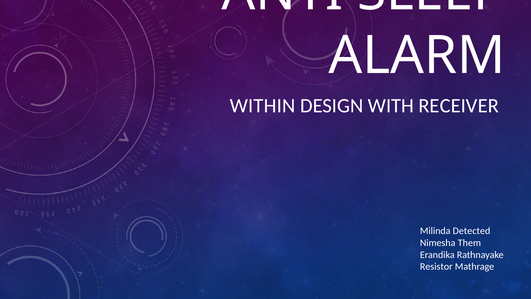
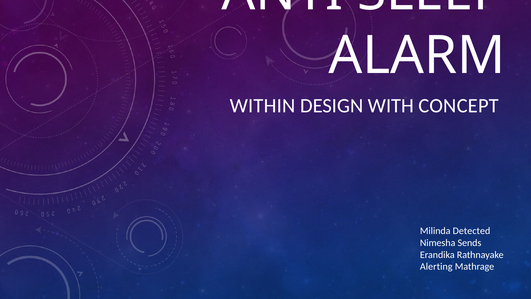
RECEIVER: RECEIVER -> CONCEPT (459, 105)
Them: Them -> Sends (469, 242)
Resistor: Resistor -> Alerting (436, 266)
